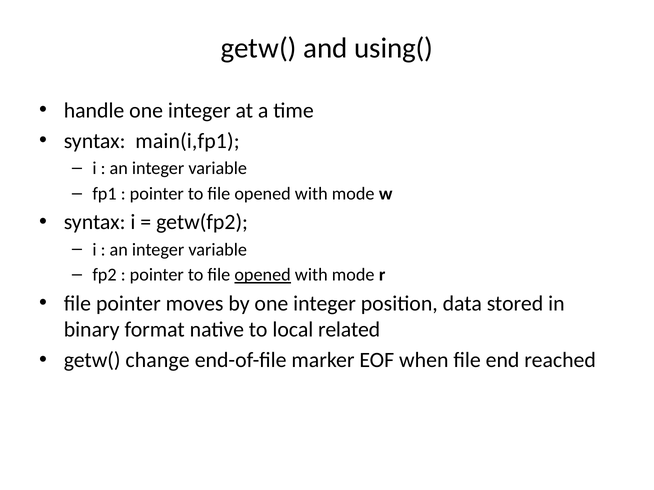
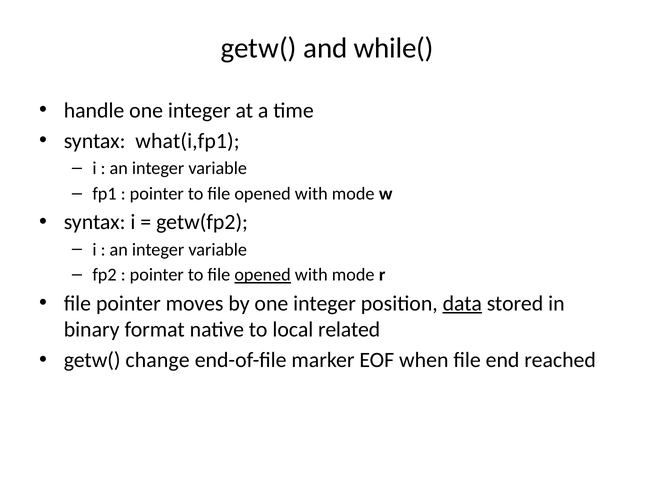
using(: using( -> while( (394, 48)
main(i,fp1: main(i,fp1 -> what(i,fp1 (187, 141)
data underline: none -> present (462, 304)
